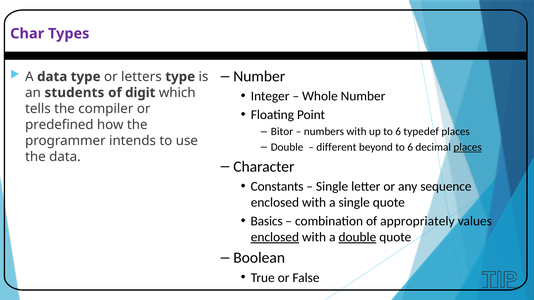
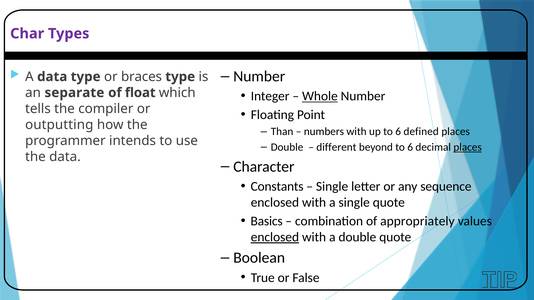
letters: letters -> braces (142, 77)
students: students -> separate (74, 93)
digit: digit -> float (140, 93)
Whole underline: none -> present (320, 96)
predefined: predefined -> outputting (59, 125)
Bitor: Bitor -> Than (282, 132)
typedef: typedef -> defined (421, 132)
double underline: present -> none (357, 237)
